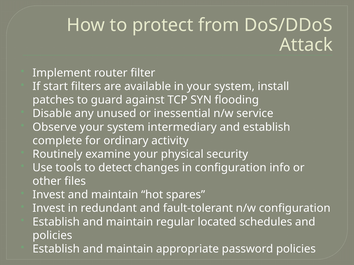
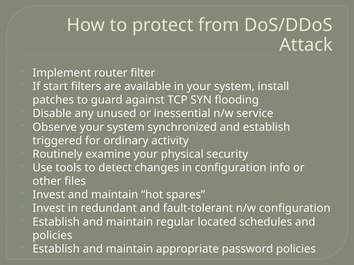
intermediary: intermediary -> synchronized (182, 127)
complete: complete -> triggered (57, 141)
